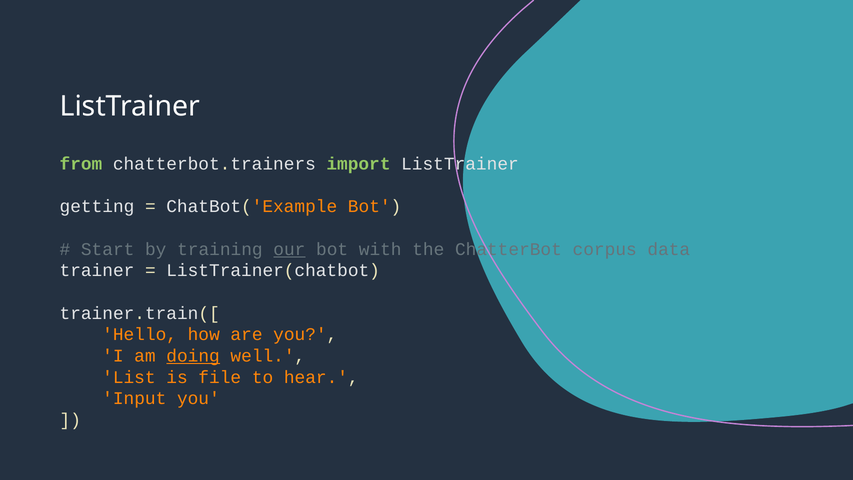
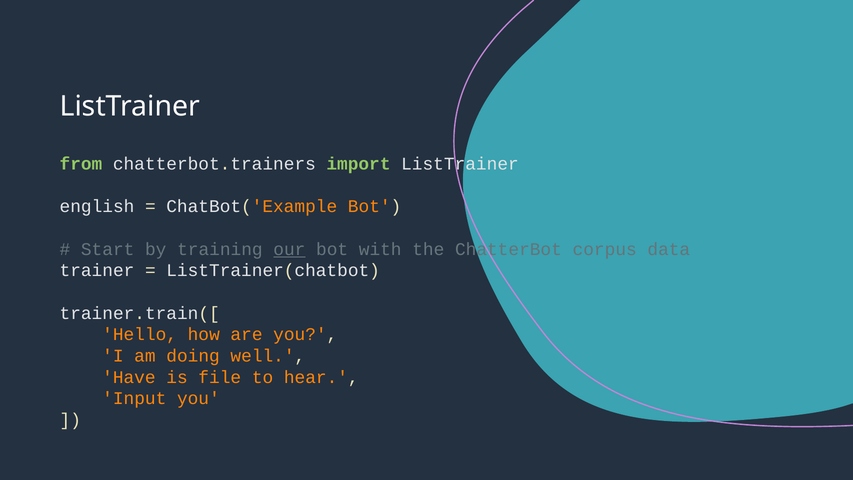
getting: getting -> english (97, 206)
doing underline: present -> none (193, 356)
List: List -> Have (129, 377)
